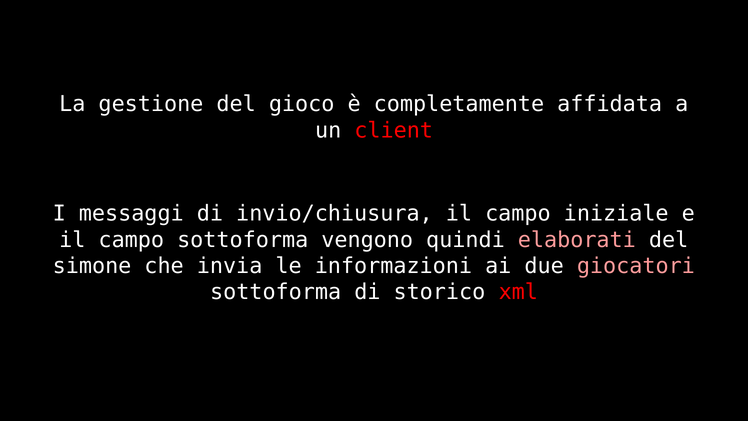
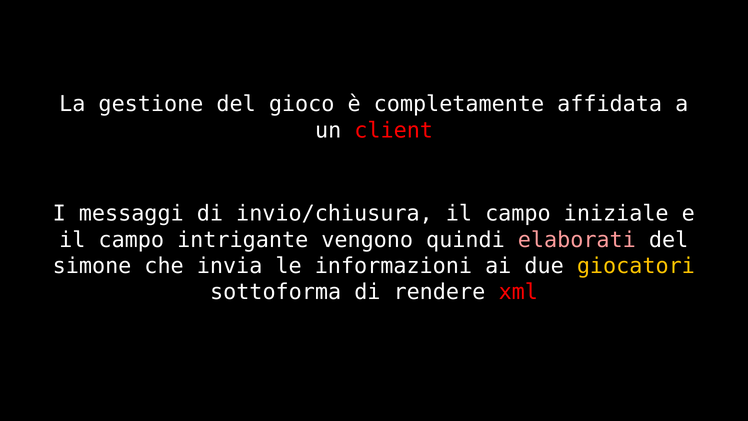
campo sottoforma: sottoforma -> intrigante (243, 240)
giocatori colour: pink -> yellow (636, 266)
storico: storico -> rendere (439, 292)
